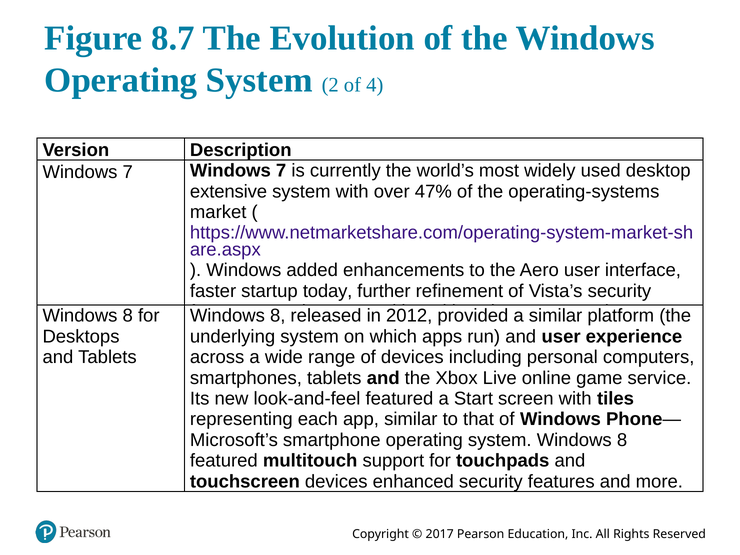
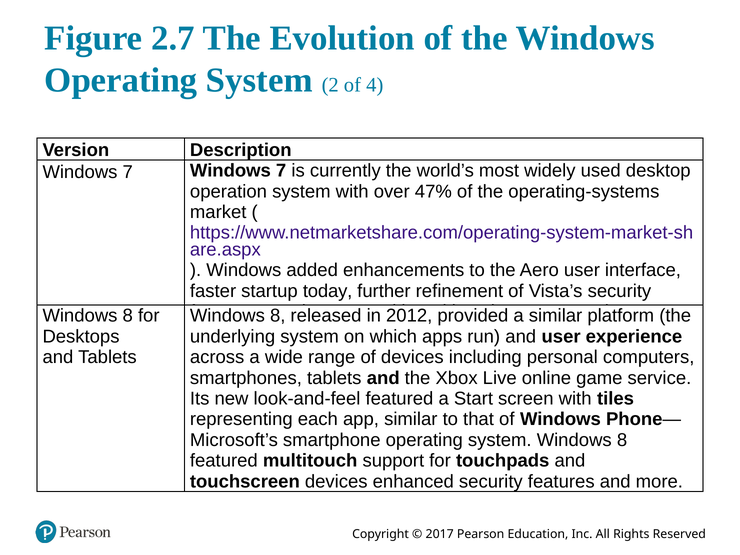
8.7: 8.7 -> 2.7 (173, 38)
extensive: extensive -> operation (229, 191)
